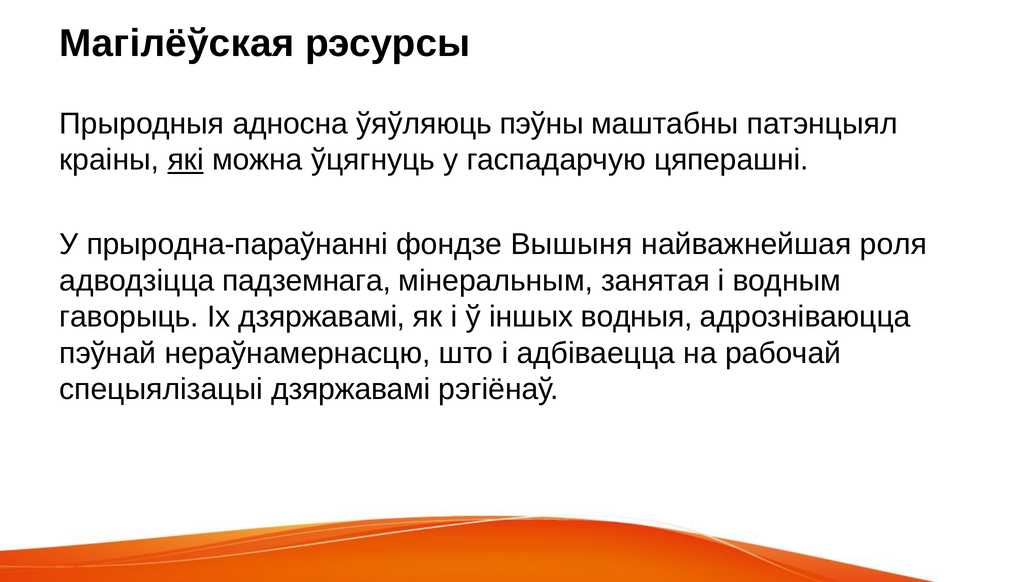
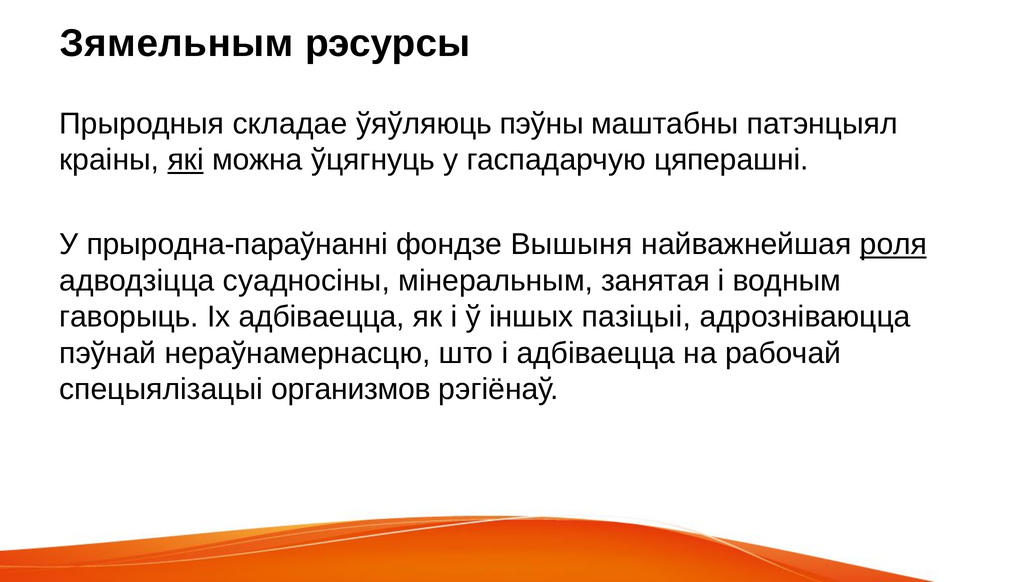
Магілёўская: Магілёўская -> Зямельным (177, 44)
адносна: адносна -> складае (290, 124)
роля underline: none -> present (893, 244)
падземнага: падземнага -> суадносіны (306, 281)
Іх дзяржавамі: дзяржавамі -> адбіваецца (322, 317)
водныя: водныя -> пазіцыі (636, 317)
спецыялізацыі дзяржавамі: дзяржавамі -> организмов (351, 389)
